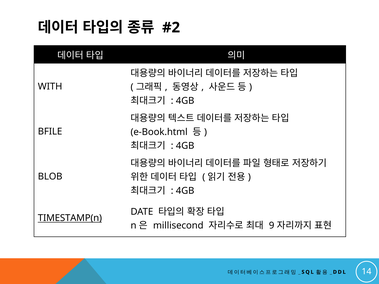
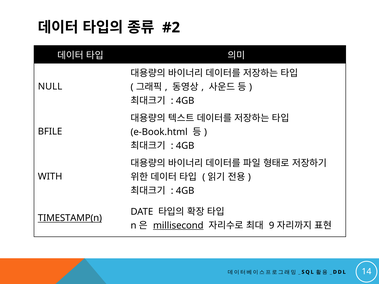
WITH: WITH -> NULL (50, 87)
BLOB: BLOB -> WITH (50, 177)
millisecond underline: none -> present (178, 226)
